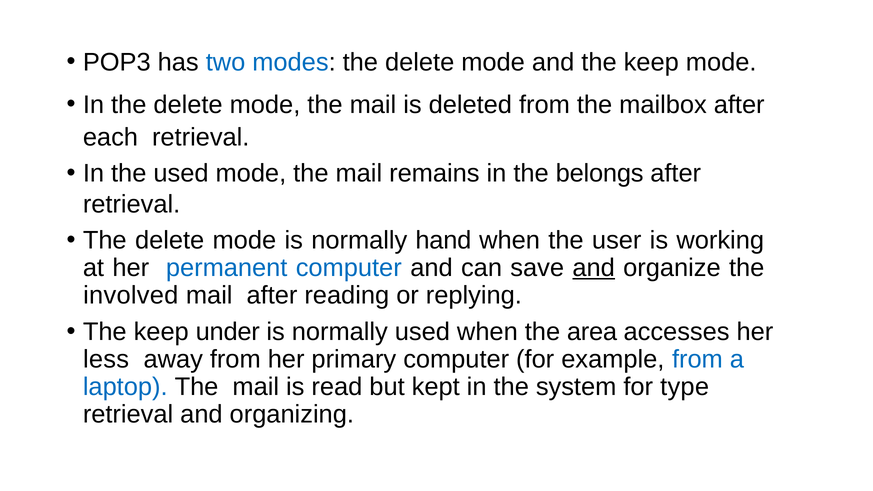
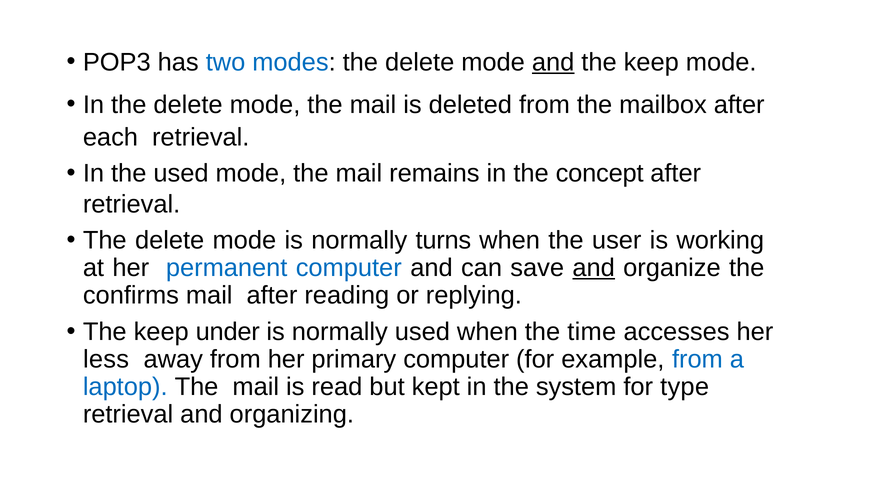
and underline: none -> present (553, 62)
belongs: belongs -> concept (600, 174)
hand: hand -> turns (443, 240)
involved: involved -> confirms (131, 295)
area: area -> time (592, 332)
